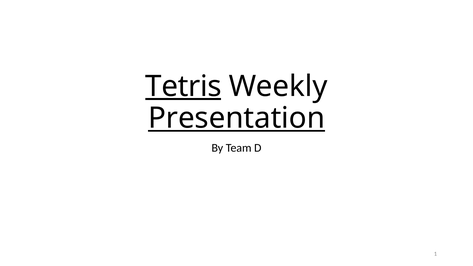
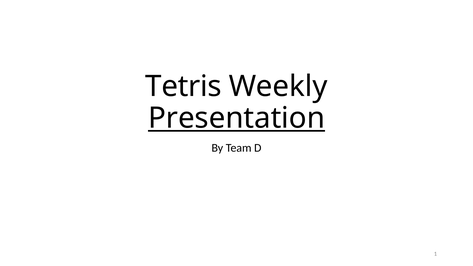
Tetris underline: present -> none (183, 86)
